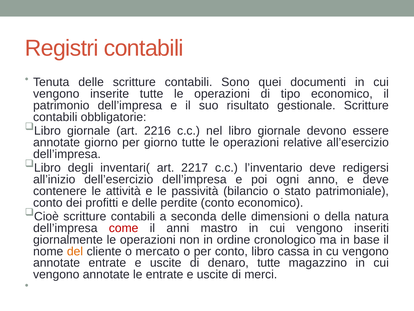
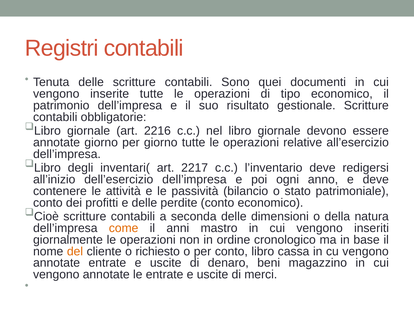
come colour: red -> orange (124, 228)
mercato: mercato -> richiesto (158, 251)
denaro tutte: tutte -> beni (269, 263)
